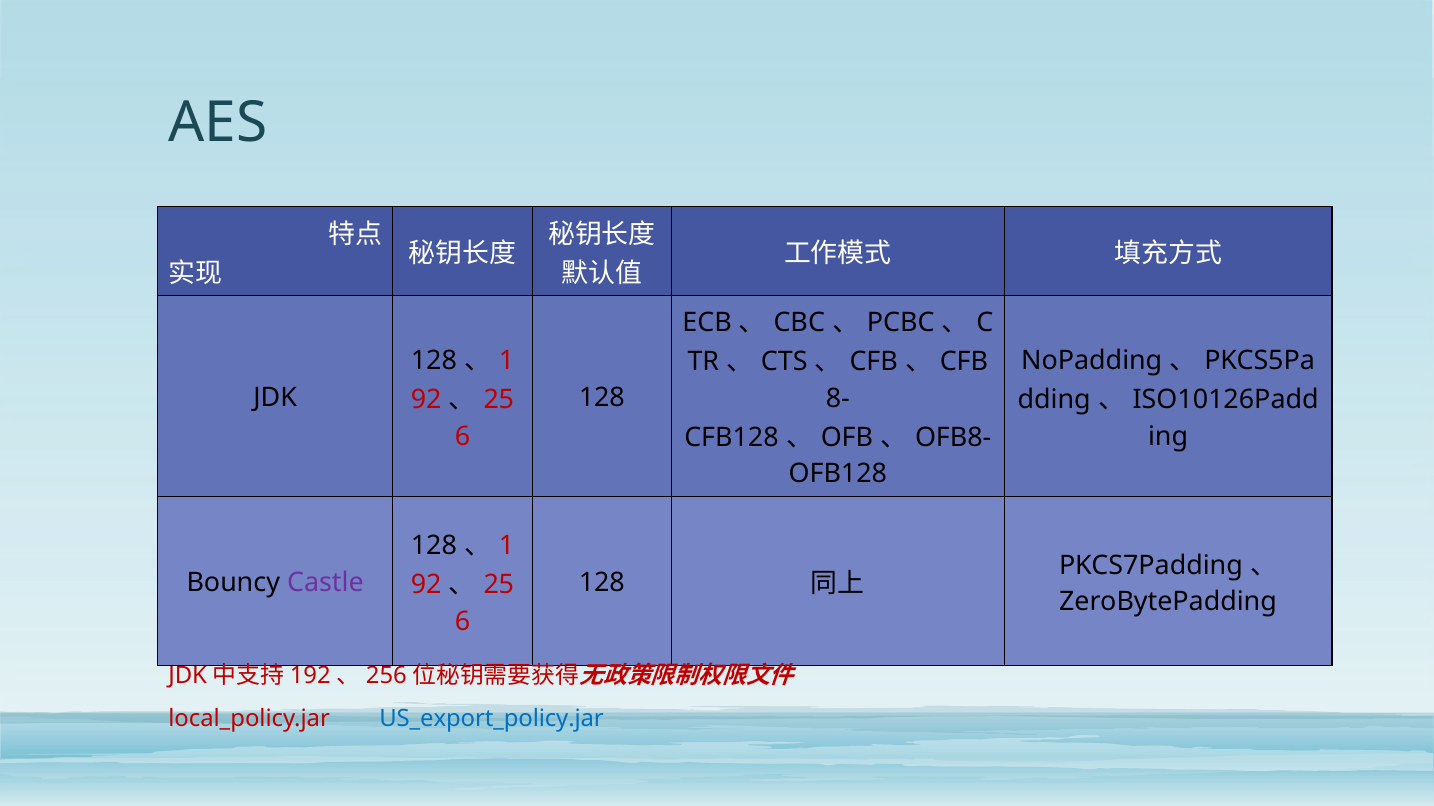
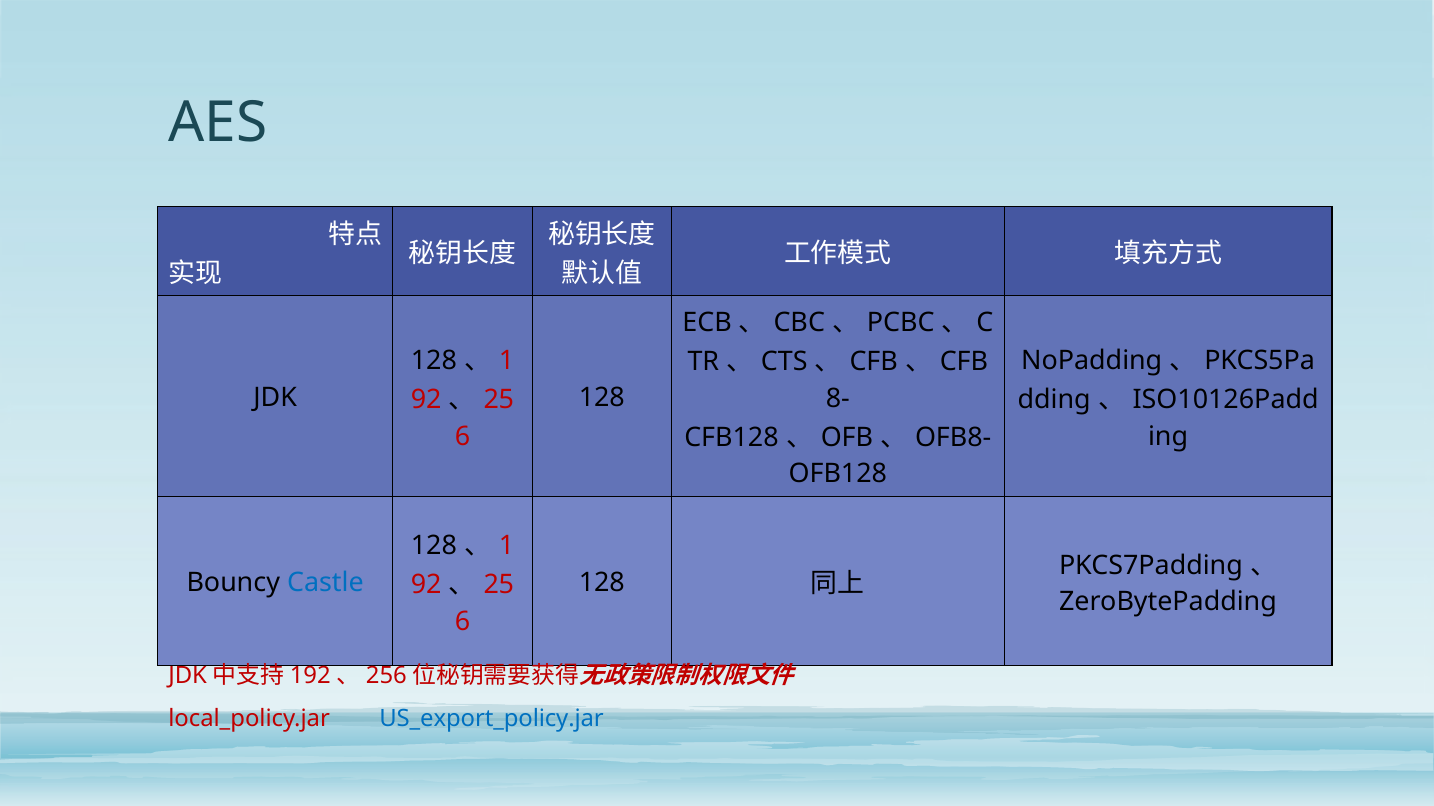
Castle colour: purple -> blue (325, 583)
